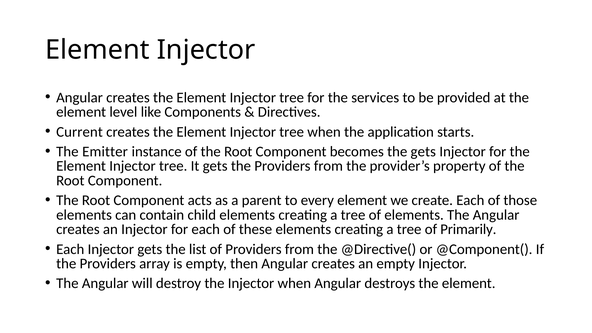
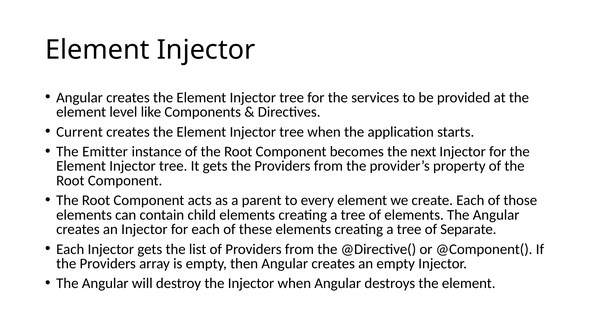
the gets: gets -> next (423, 152)
Primarily: Primarily -> Separate (468, 229)
